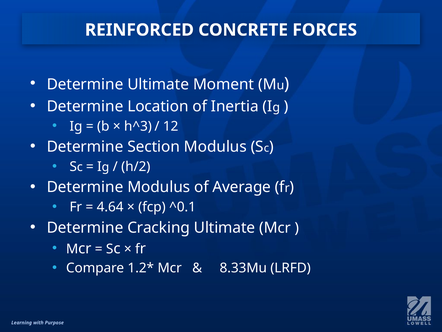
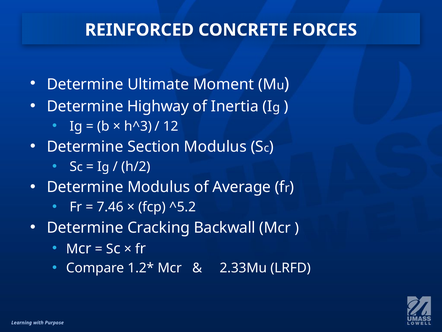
Location: Location -> Highway (158, 106)
4.64: 4.64 -> 7.46 (110, 207)
^0.1: ^0.1 -> ^5.2 (183, 207)
Cracking Ultimate: Ultimate -> Backwall (225, 227)
8.33Mu: 8.33Mu -> 2.33Mu (243, 268)
